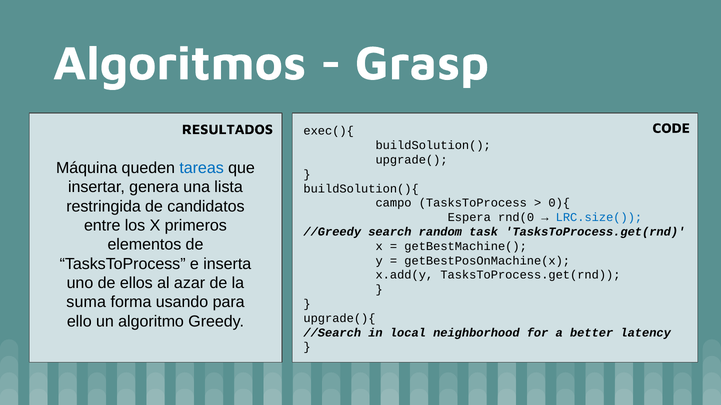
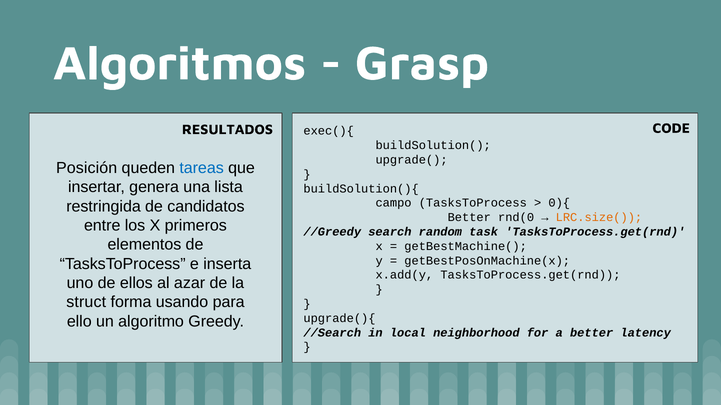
Máquina: Máquina -> Posición (87, 168)
Espera: Espera -> Better (469, 218)
LRC.size( colour: blue -> orange (599, 218)
suma: suma -> struct (86, 303)
